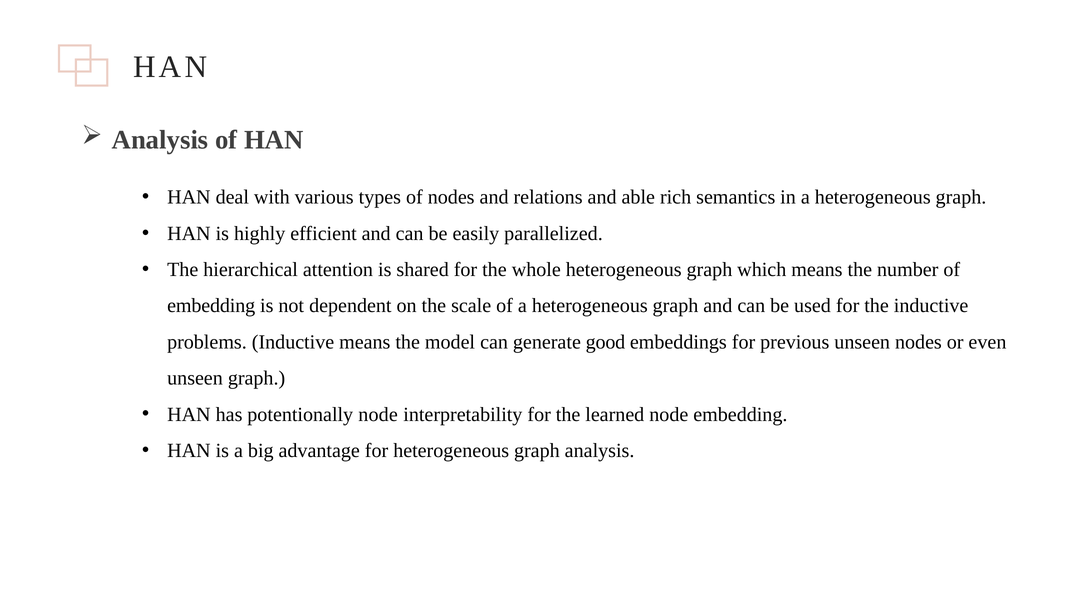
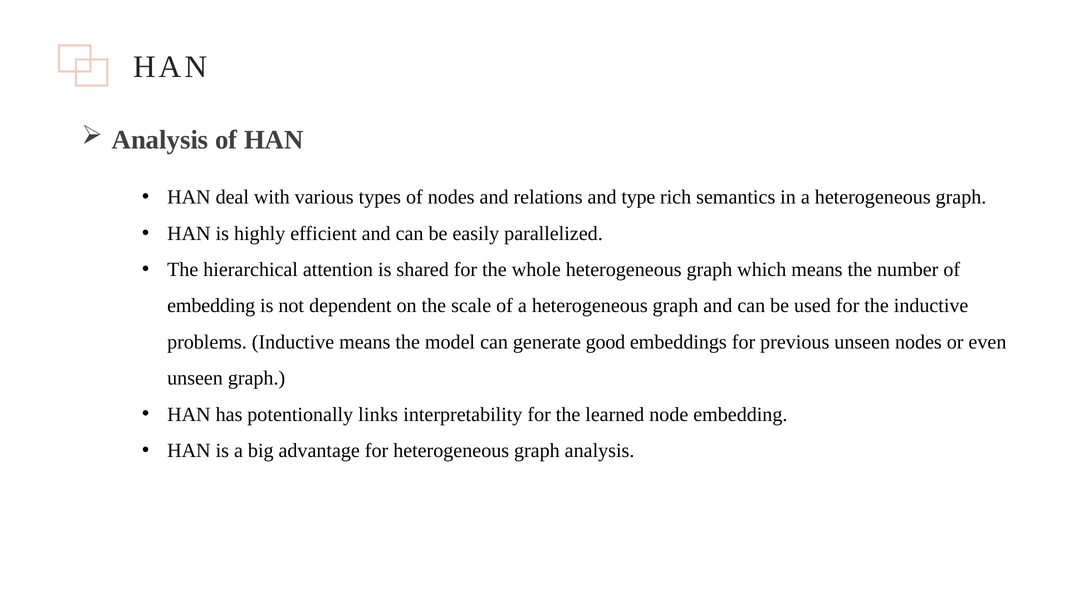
able: able -> type (638, 197)
potentionally node: node -> links (378, 414)
